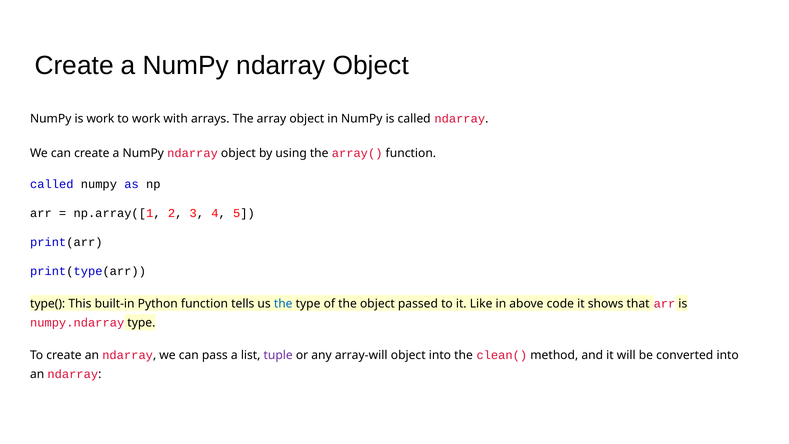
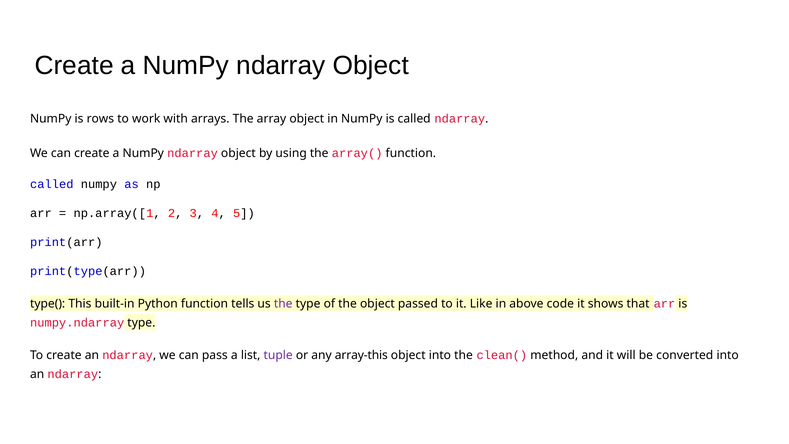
is work: work -> rows (100, 119)
the colour: blue -> purple (283, 304)
array-will: array-will -> array-this (361, 355)
